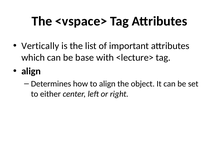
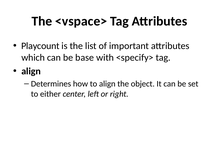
Vertically: Vertically -> Playcount (40, 46)
<lecture>: <lecture> -> <specify> (135, 58)
